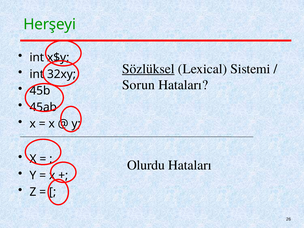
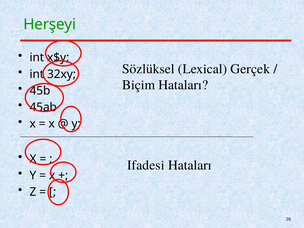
Sözlüksel underline: present -> none (148, 69)
Sistemi: Sistemi -> Gerçek (250, 69)
Sorun: Sorun -> Biçim (139, 85)
Olurdu: Olurdu -> Ifadesi (146, 165)
